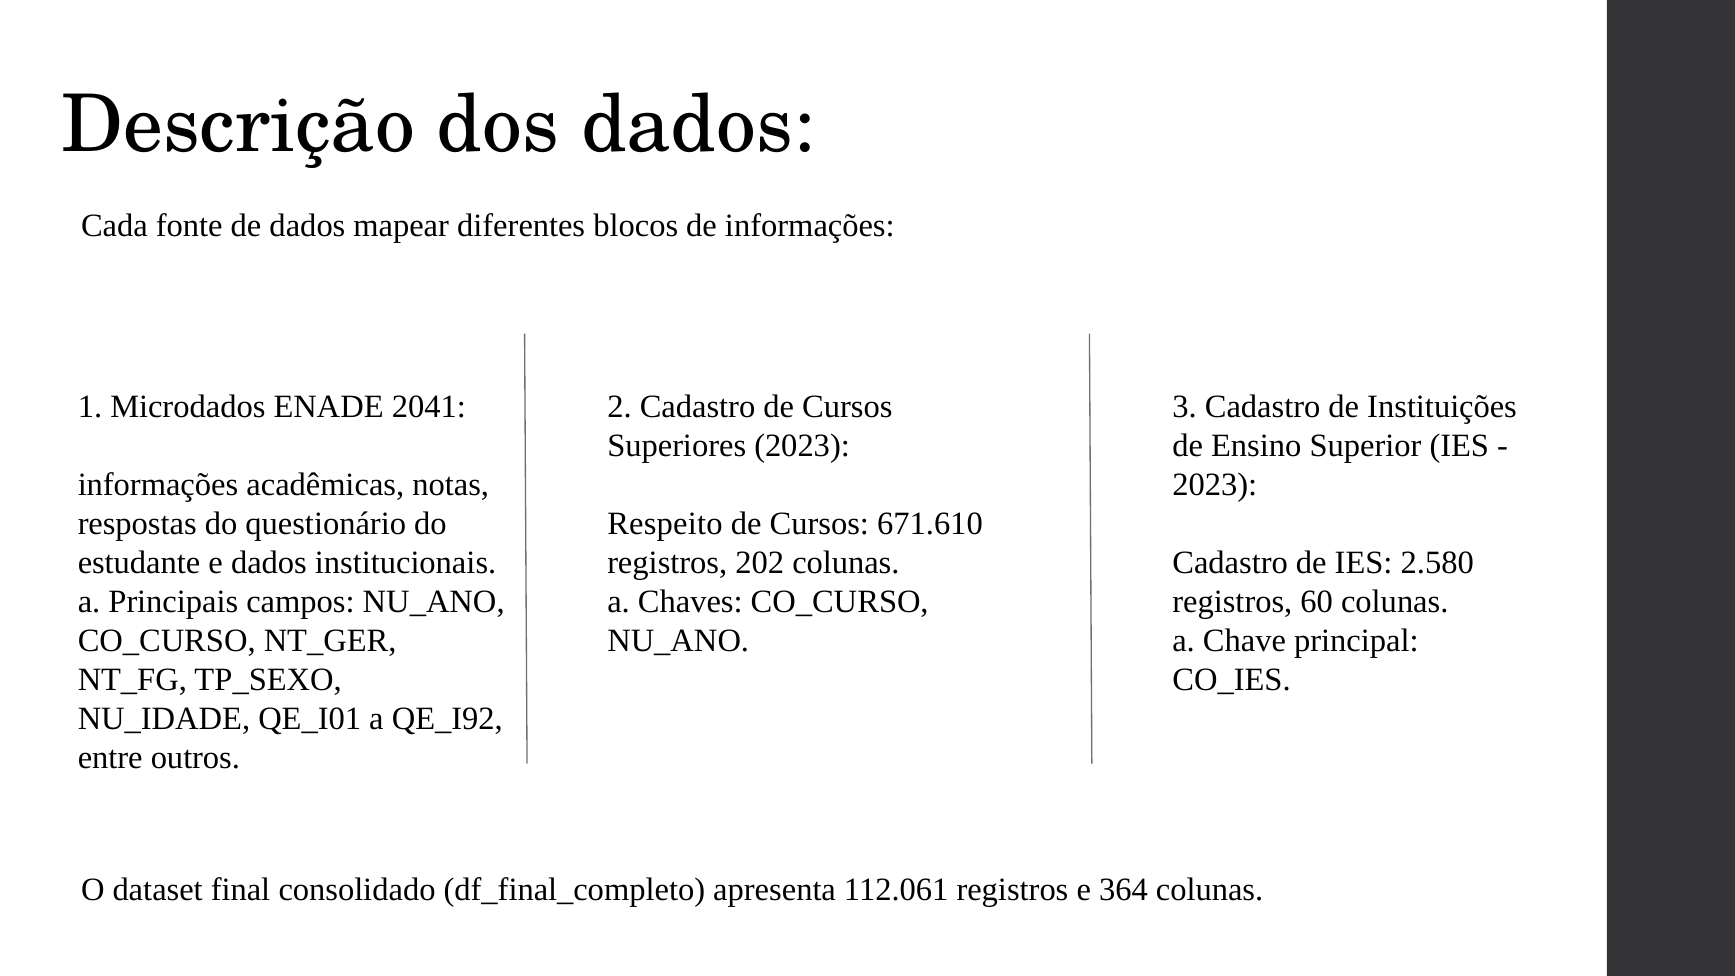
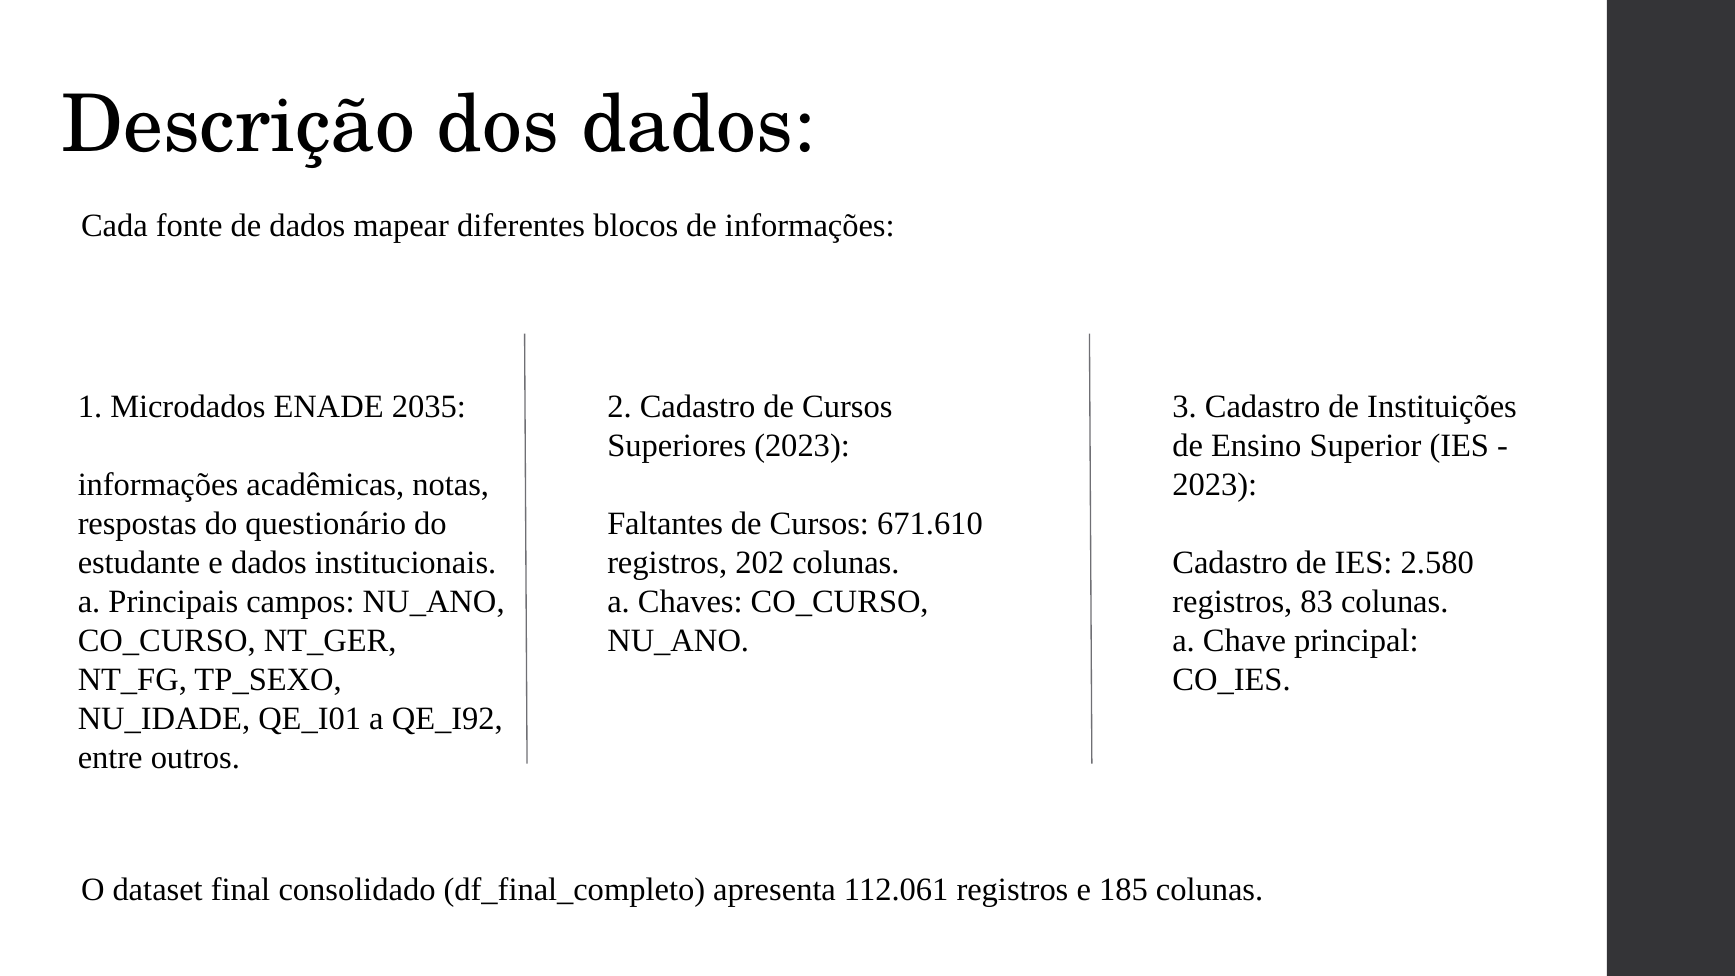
2041: 2041 -> 2035 (429, 406)
Respeito: Respeito -> Faltantes (665, 523)
60: 60 -> 83 (1317, 602)
364: 364 -> 185 (1123, 889)
